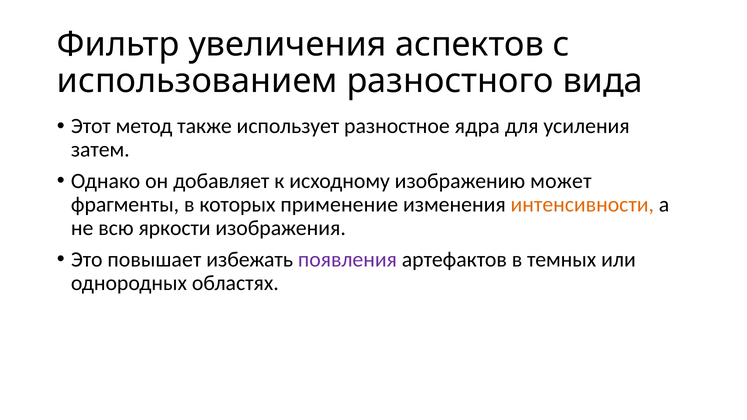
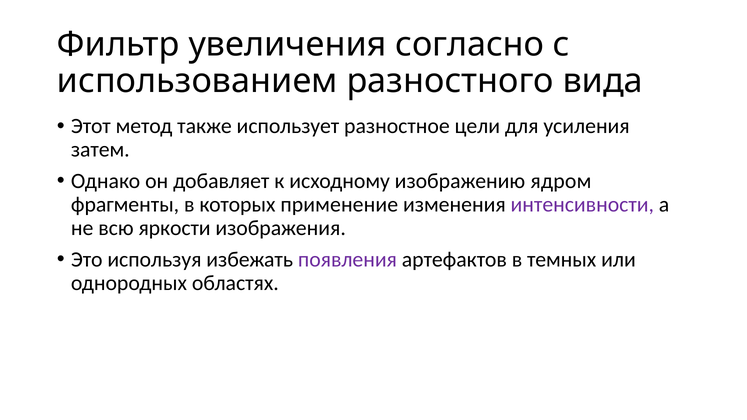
аспектов: аспектов -> согласно (470, 44)
ядра: ядра -> цели (477, 126)
может: может -> ядром (561, 181)
интенсивности colour: orange -> purple (582, 205)
повышает: повышает -> используя (154, 260)
